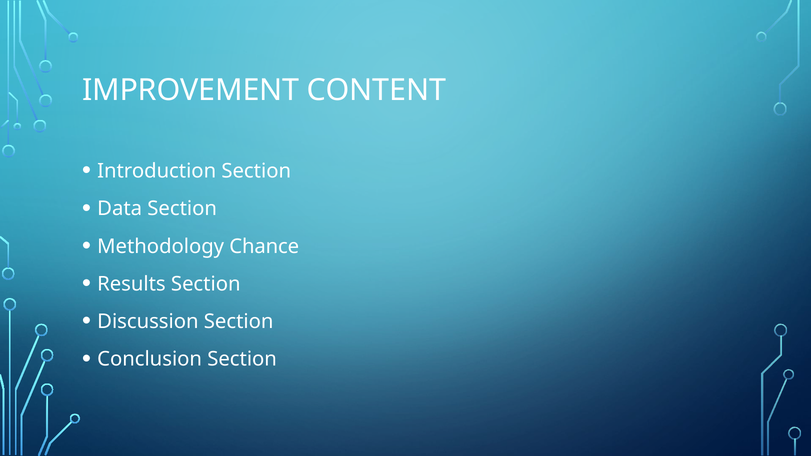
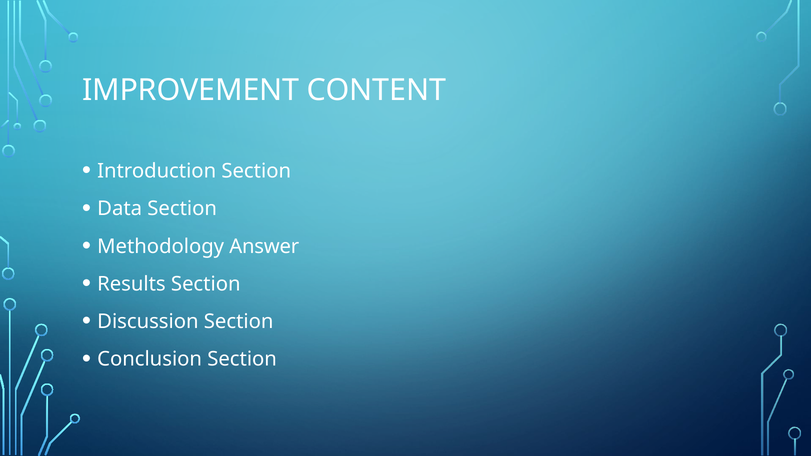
Chance: Chance -> Answer (264, 246)
